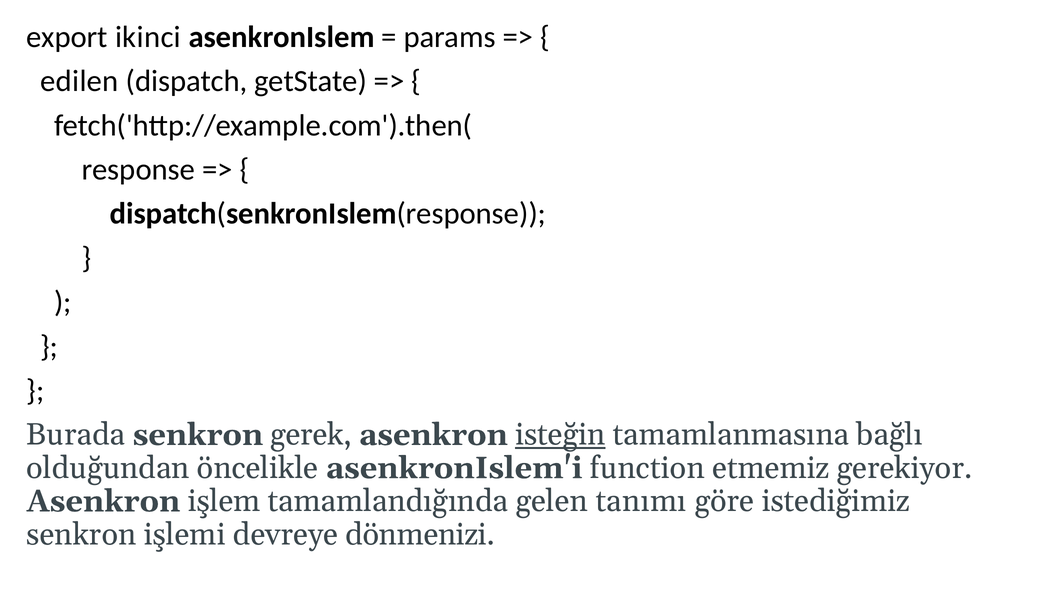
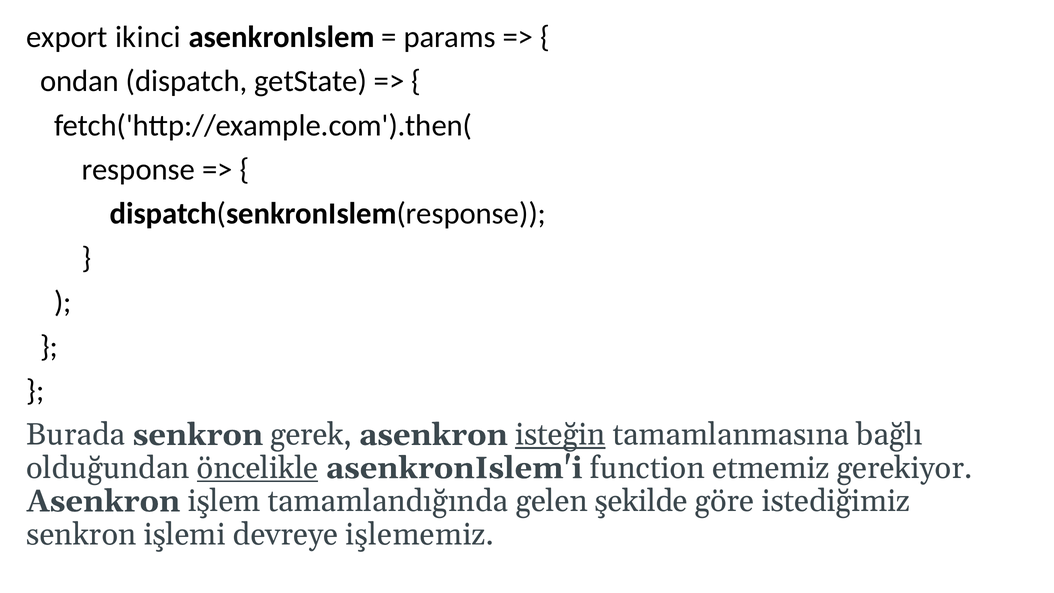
edilen: edilen -> ondan (80, 81)
öncelikle underline: none -> present (258, 468)
tanımı: tanımı -> şekilde (641, 501)
dönmenizi: dönmenizi -> işlememiz (420, 534)
